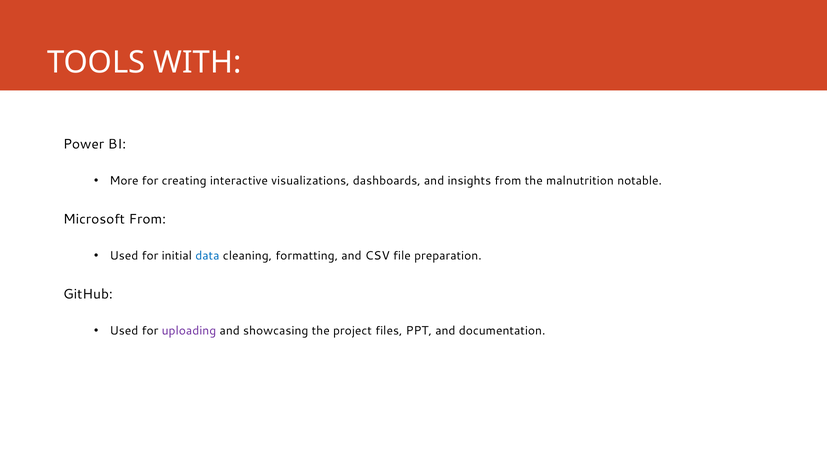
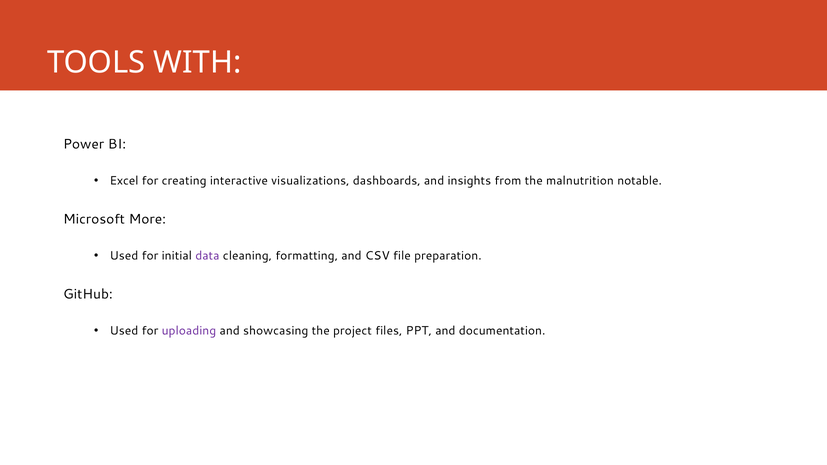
More: More -> Excel (124, 181)
Microsoft From: From -> More (147, 219)
data colour: blue -> purple (207, 256)
